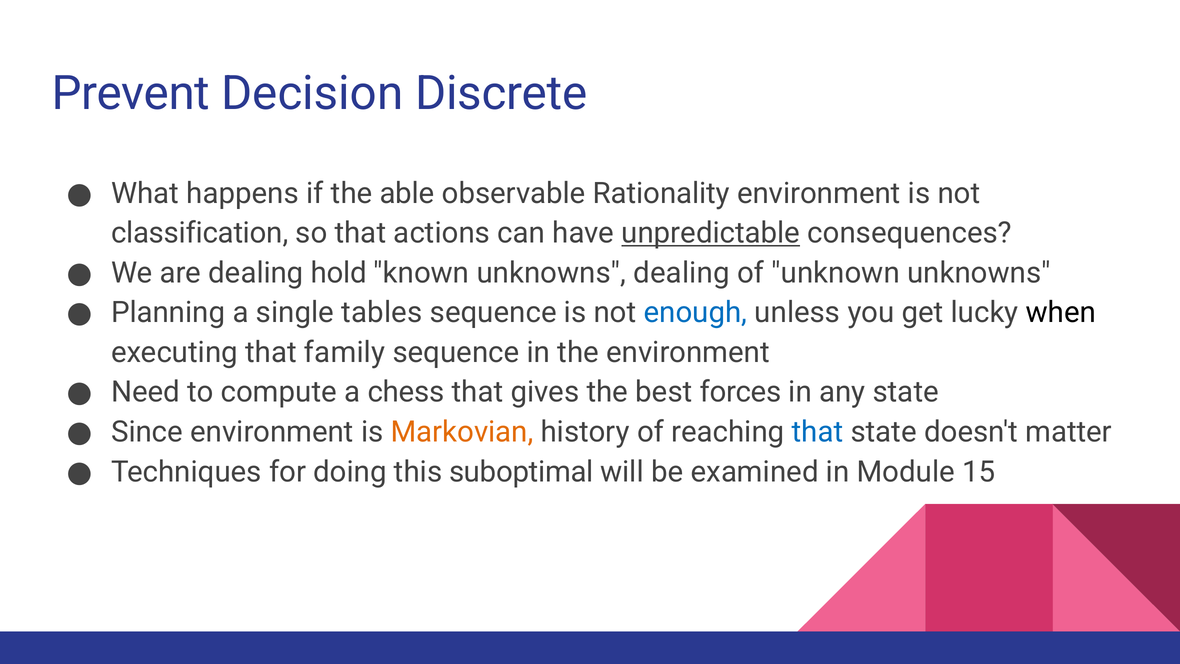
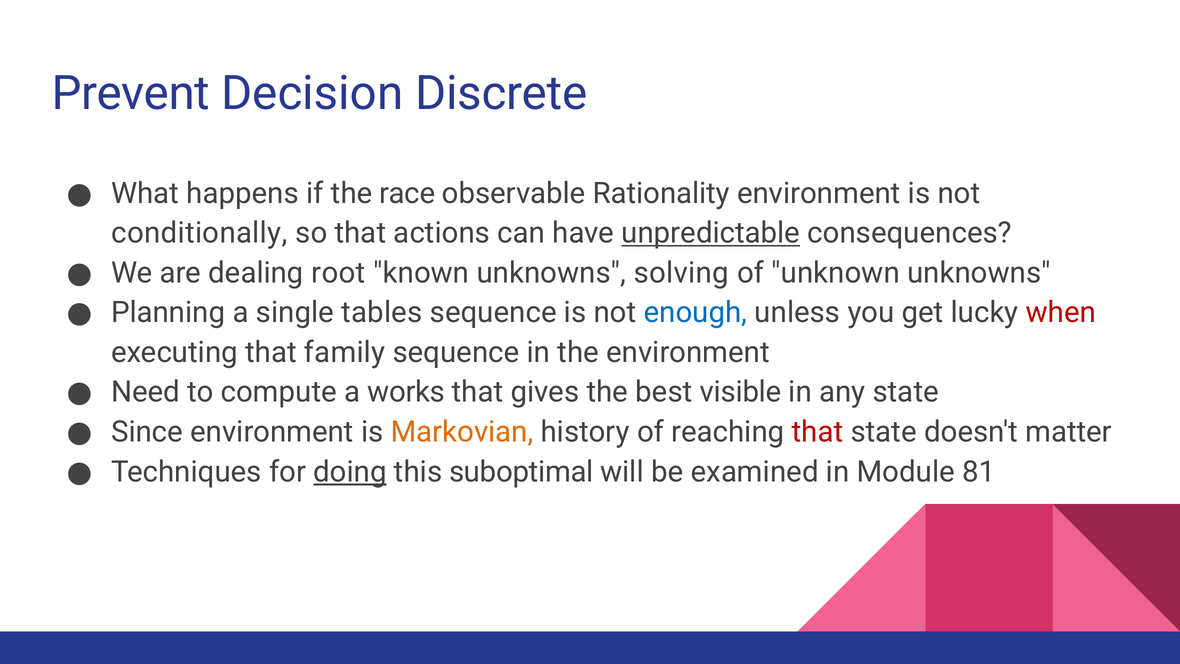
able: able -> race (407, 193)
classification: classification -> conditionally (199, 233)
hold: hold -> root (338, 273)
unknowns dealing: dealing -> solving (681, 273)
when colour: black -> red (1061, 313)
chess: chess -> works (406, 392)
forces: forces -> visible (741, 392)
that colour: blue -> red (817, 432)
doing underline: none -> present (350, 472)
15: 15 -> 81 (979, 472)
